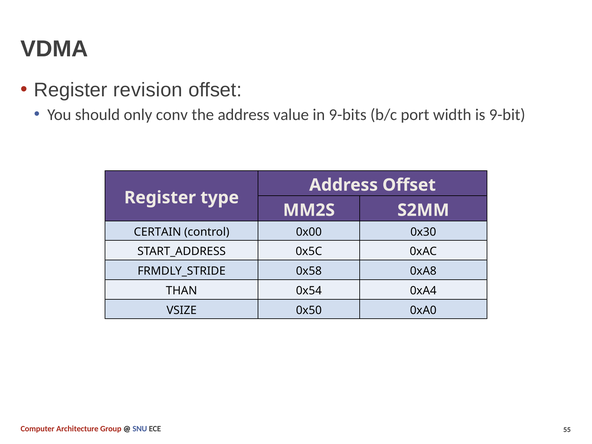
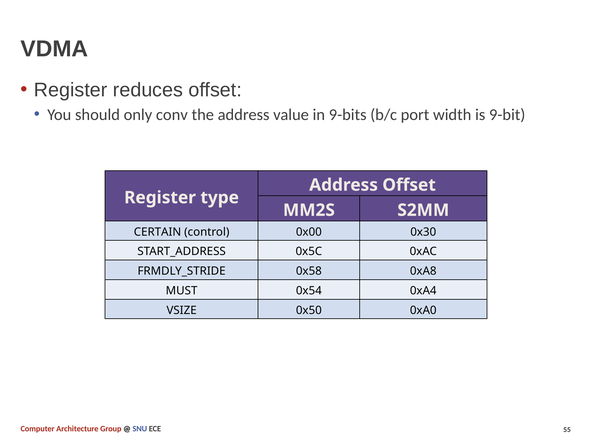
revision: revision -> reduces (148, 90)
THAN: THAN -> MUST (182, 291)
